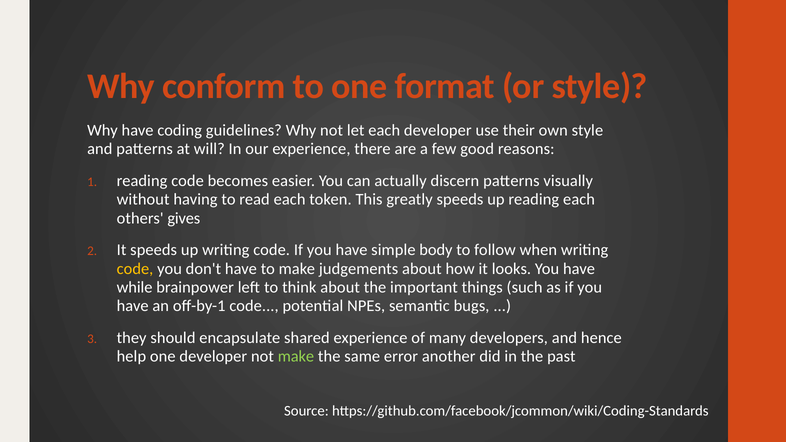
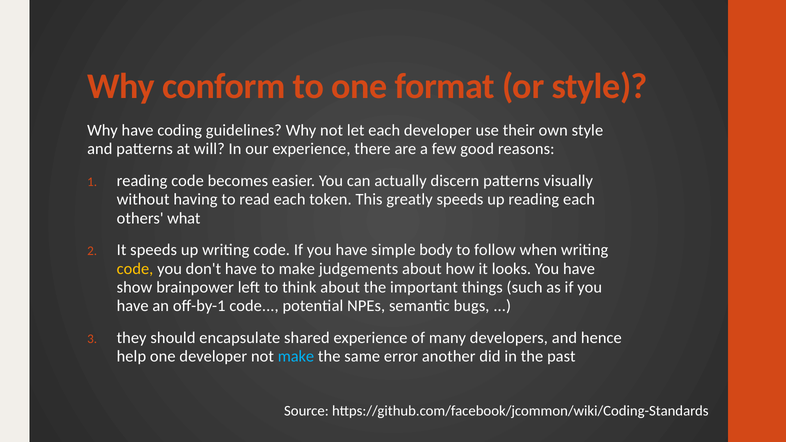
gives: gives -> what (184, 218)
while: while -> show (134, 287)
make colour: light green -> light blue (296, 357)
